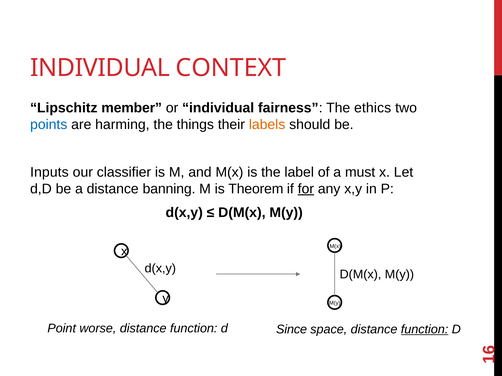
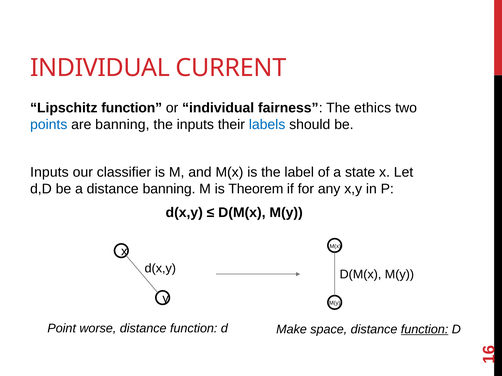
CONTEXT: CONTEXT -> CURRENT (231, 68)
Lipschitz member: member -> function (132, 108)
are harming: harming -> banning (122, 125)
the things: things -> inputs (195, 125)
labels colour: orange -> blue (267, 125)
must: must -> state (360, 172)
for underline: present -> none (306, 189)
Since: Since -> Make (292, 330)
